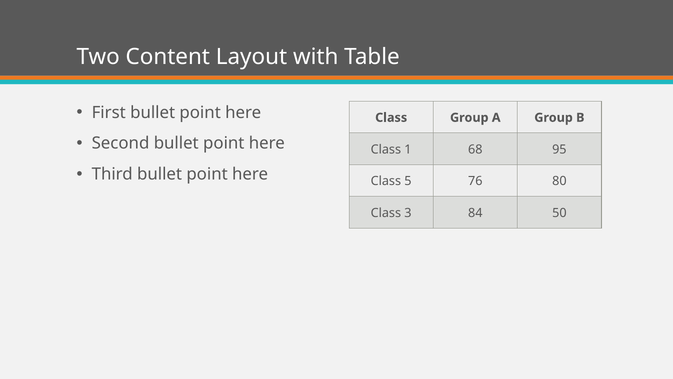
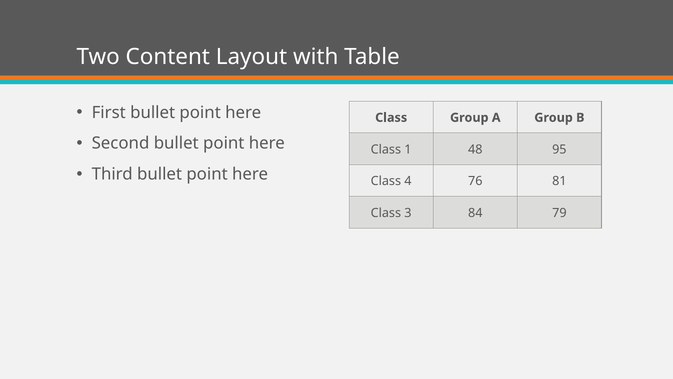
68: 68 -> 48 (475, 149)
5: 5 -> 4 (408, 181)
80: 80 -> 81 (559, 181)
50: 50 -> 79 (559, 213)
